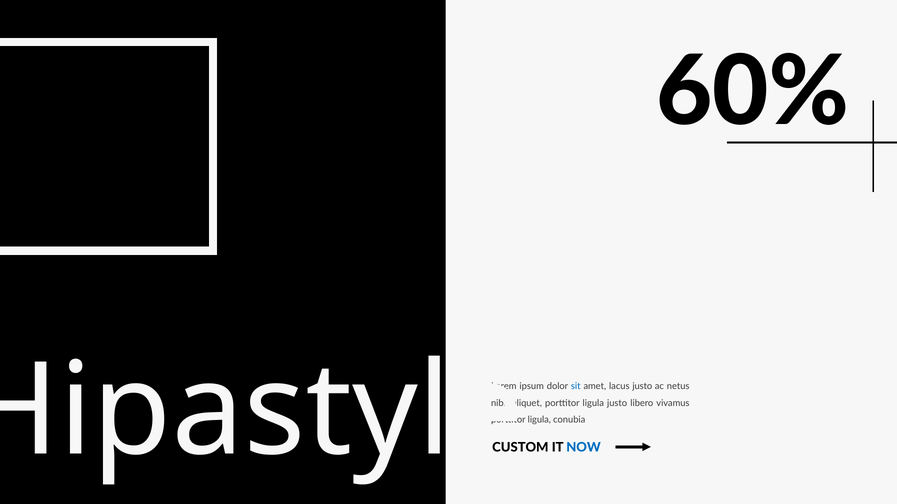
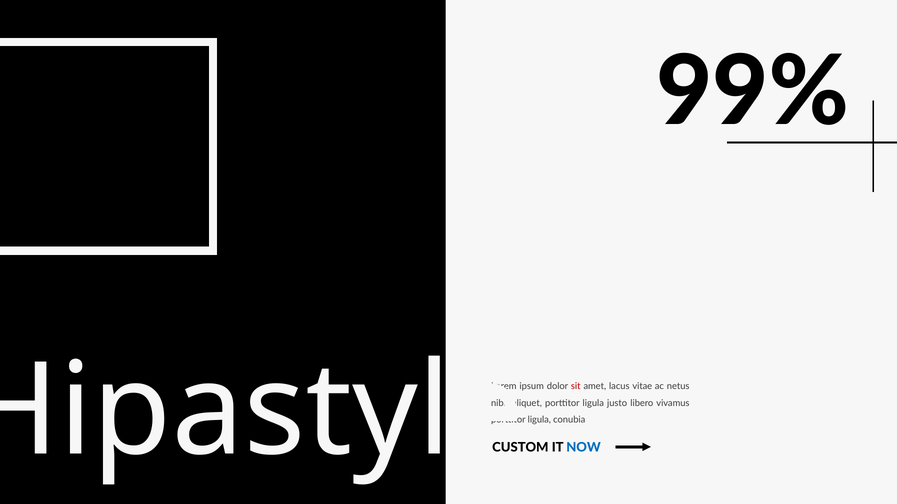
60%: 60% -> 99% (753, 92)
sit colour: blue -> red (576, 387)
lacus justo: justo -> vitae (642, 387)
